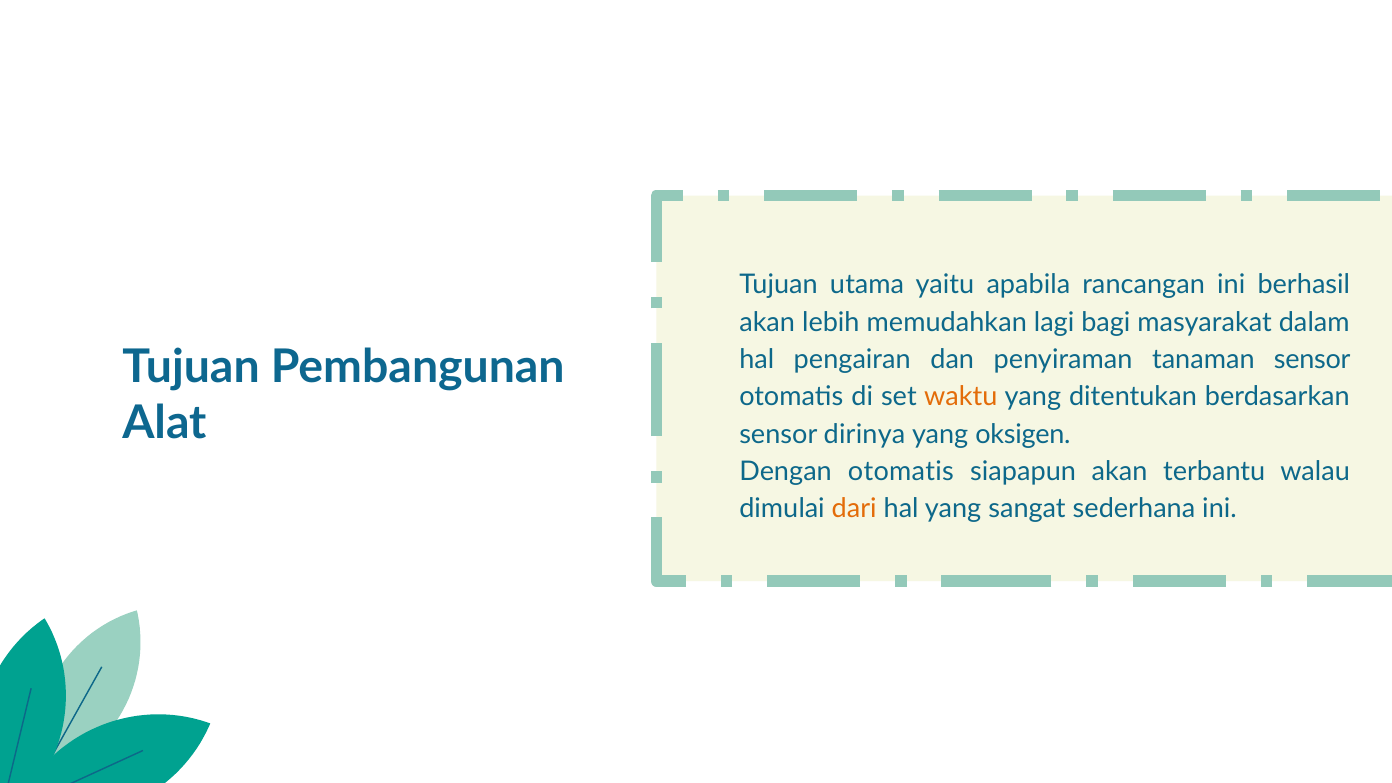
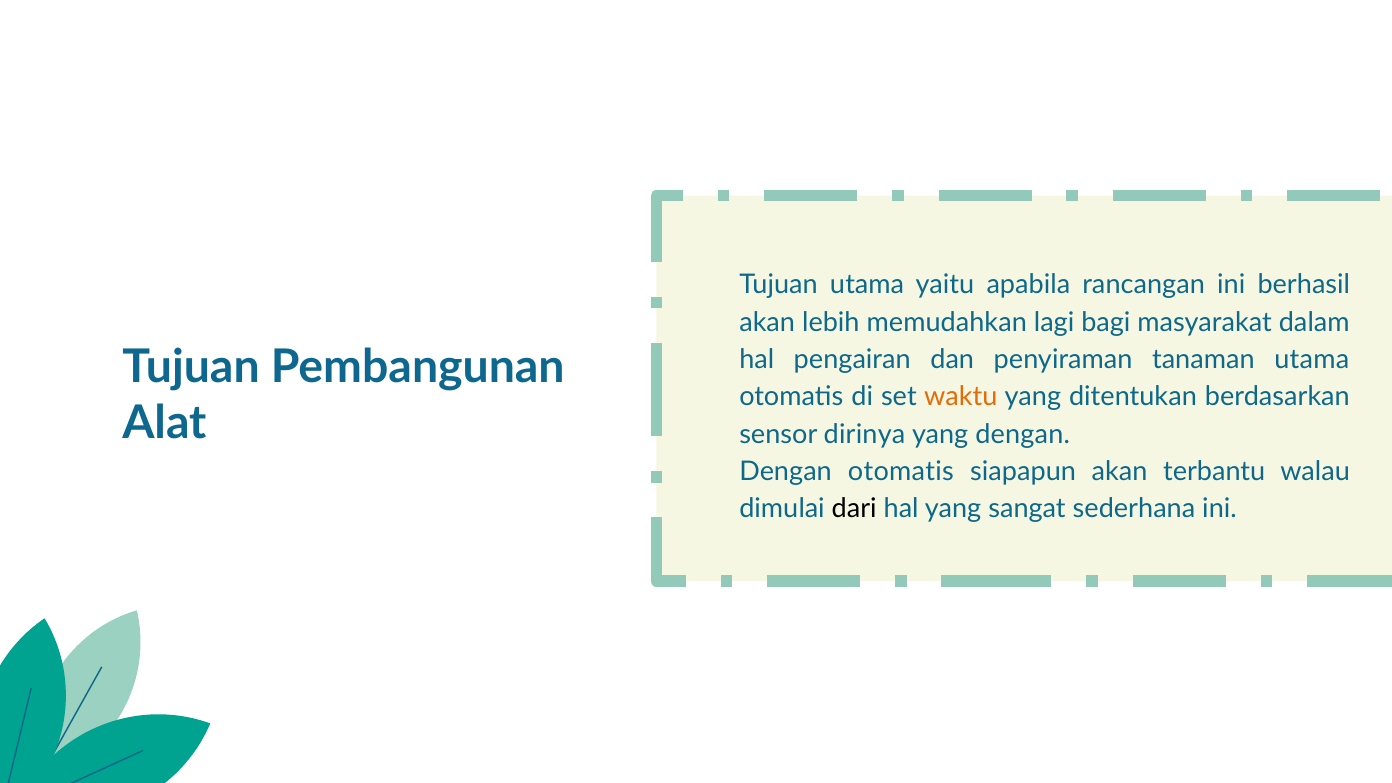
tanaman sensor: sensor -> utama (1312, 360)
yang oksigen: oksigen -> dengan (1023, 434)
dari colour: orange -> black (854, 509)
